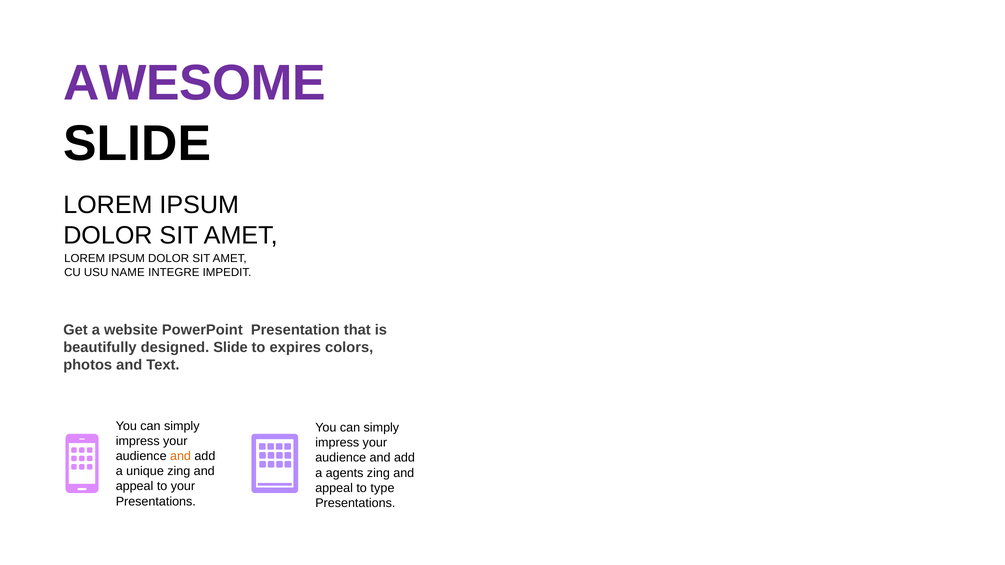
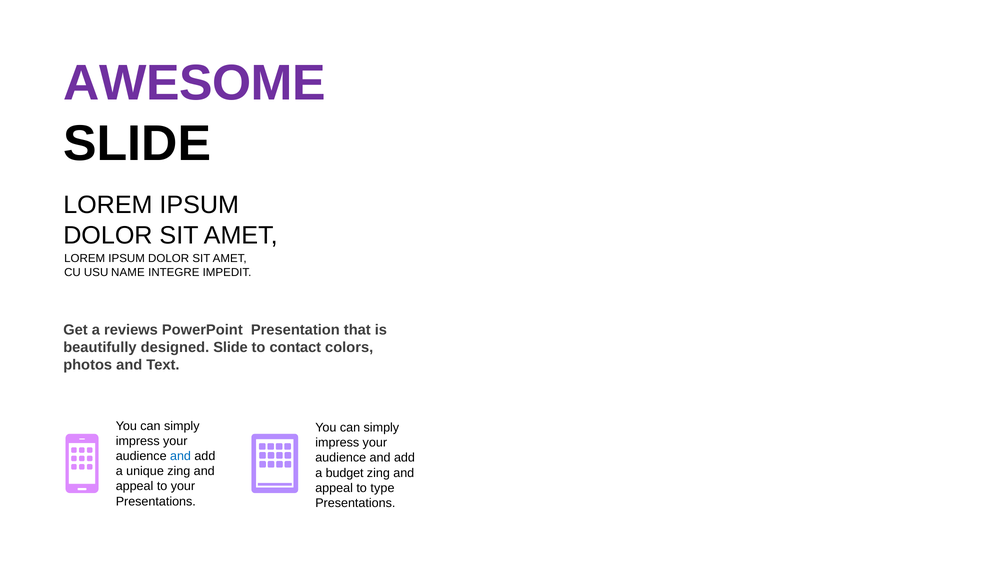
website: website -> reviews (131, 330)
expires: expires -> contact (295, 347)
and colour: orange -> blue (180, 456)
agents: agents -> budget (345, 473)
